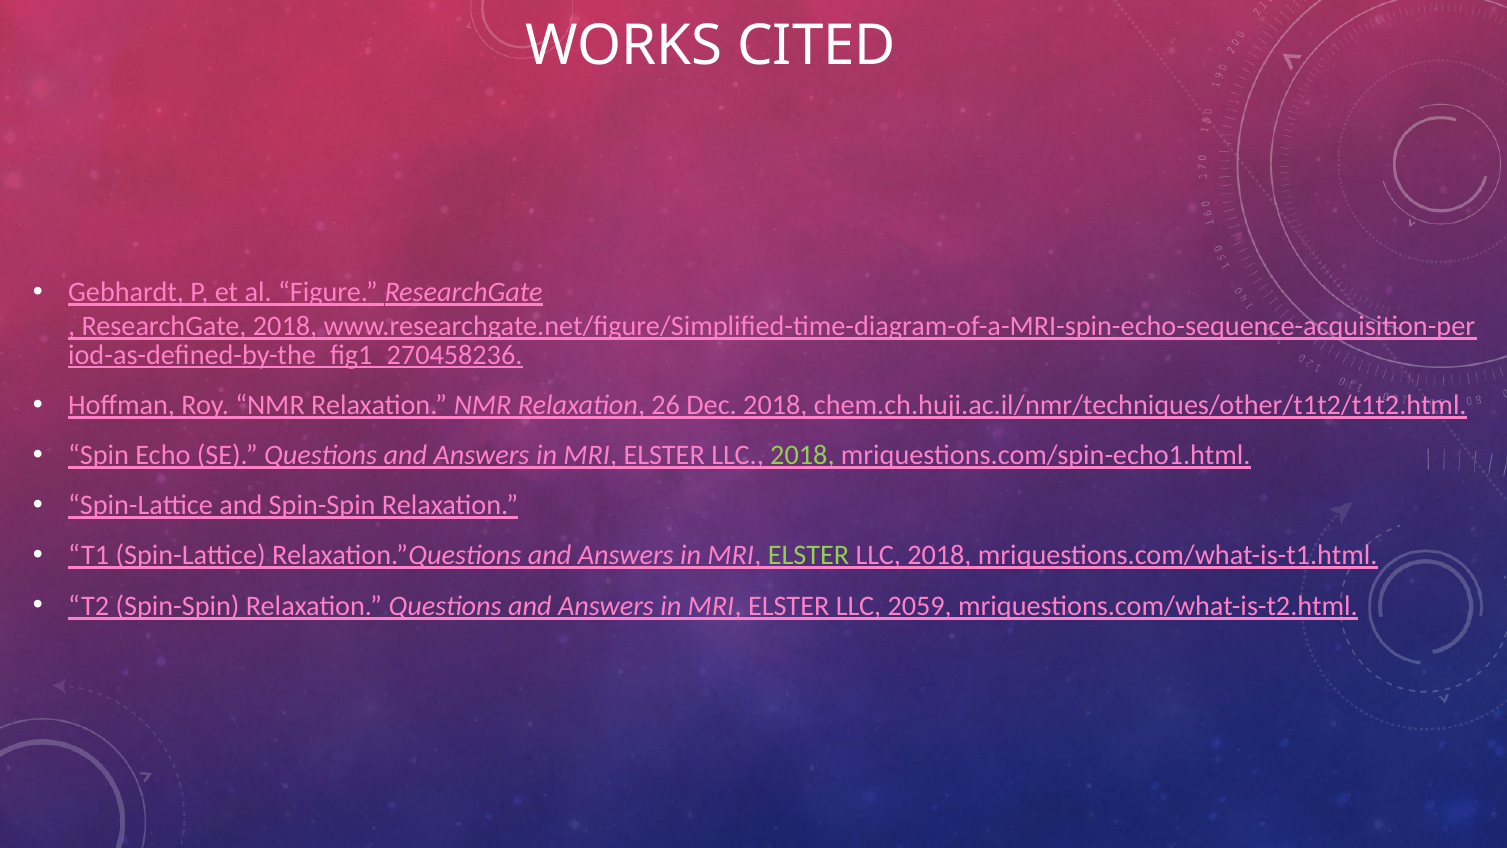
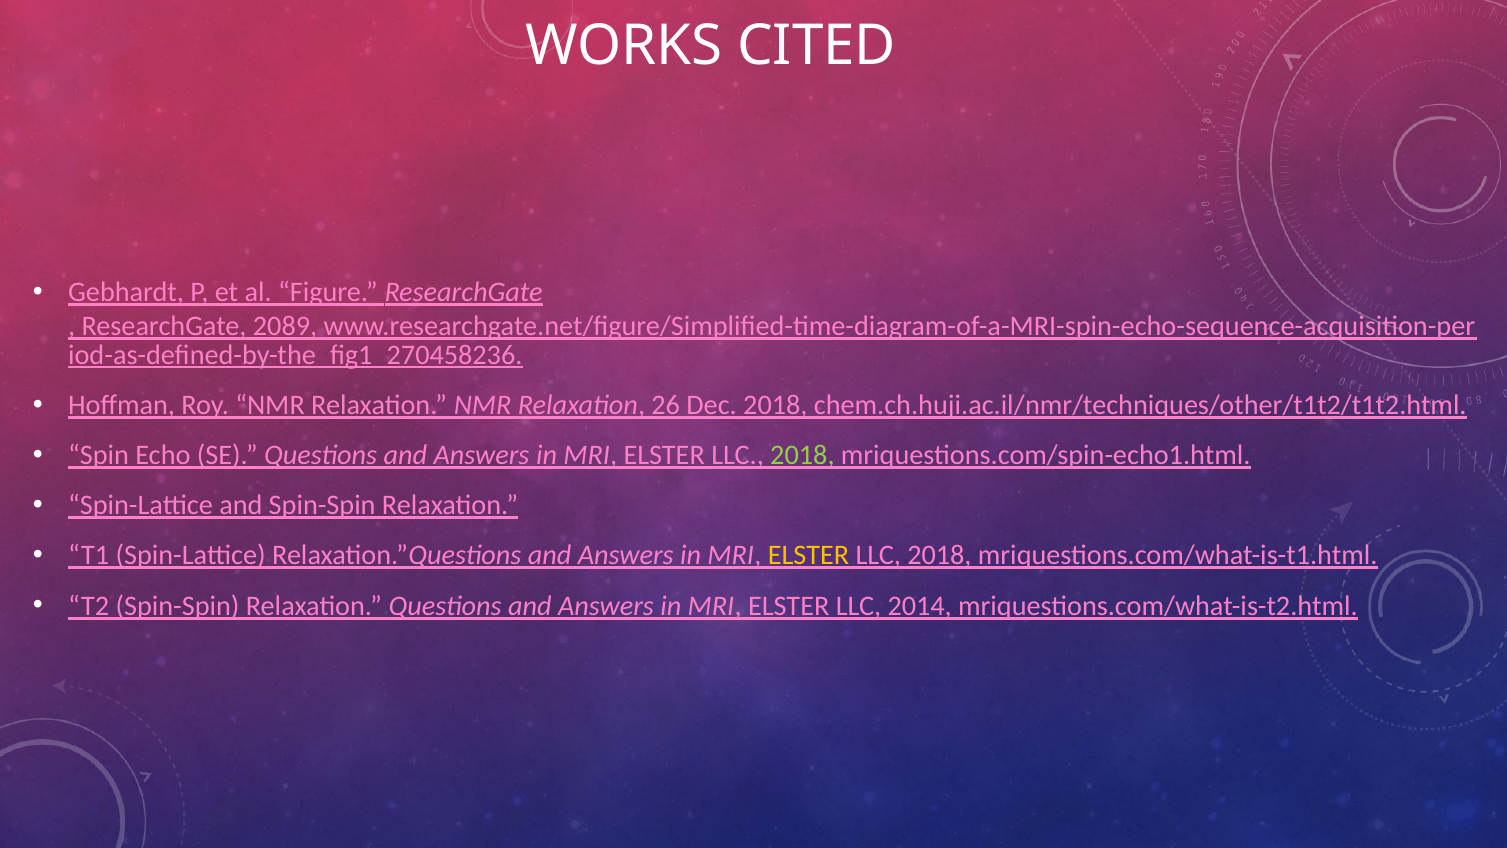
ResearchGate 2018: 2018 -> 2089 (285, 326)
ELSTER colour: light green -> yellow (808, 555)
2059: 2059 -> 2014 (920, 606)
